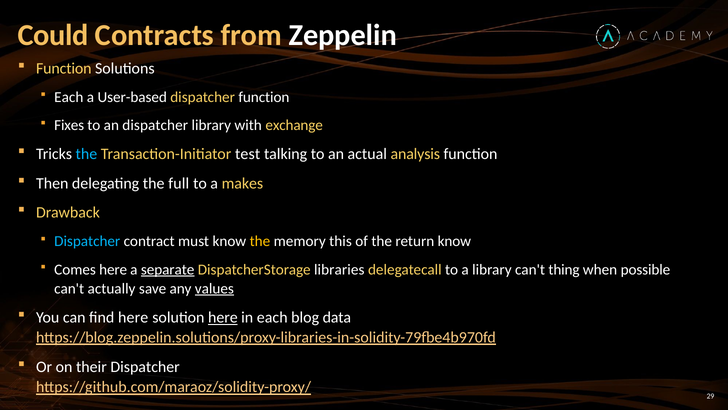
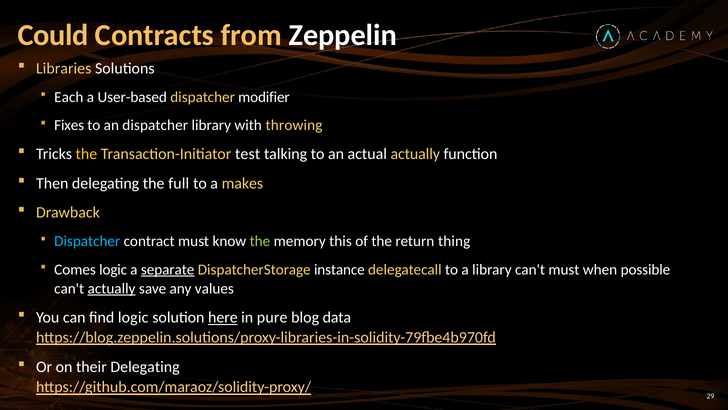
Function: Function -> Libraries (64, 68)
dispatcher function: function -> modifier (264, 97)
exchange: exchange -> throwing (294, 125)
the colour: light blue -> yellow (86, 154)
actual analysis: analysis -> actually (415, 154)
the colour: yellow -> light green (260, 241)
return know: know -> thing (454, 241)
Comes here: here -> logic (113, 269)
libraries: libraries -> instance (339, 269)
can't thing: thing -> must (564, 269)
actually underline: none -> present (112, 288)
values underline: present -> none (214, 288)
find here: here -> logic (133, 317)
in each: each -> pure (272, 317)
their Dispatcher: Dispatcher -> Delegating (145, 367)
